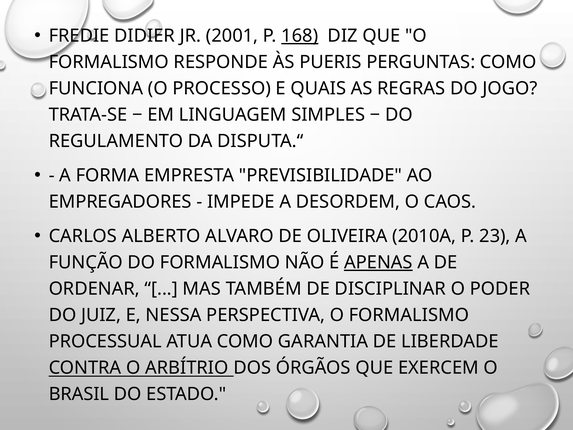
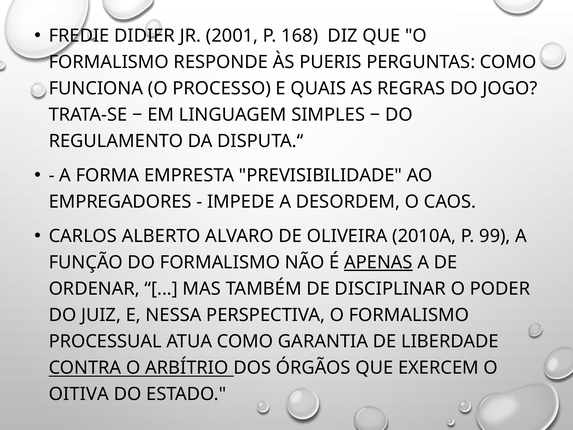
168 underline: present -> none (300, 36)
23: 23 -> 99 (495, 236)
BRASIL: BRASIL -> OITIVA (79, 394)
